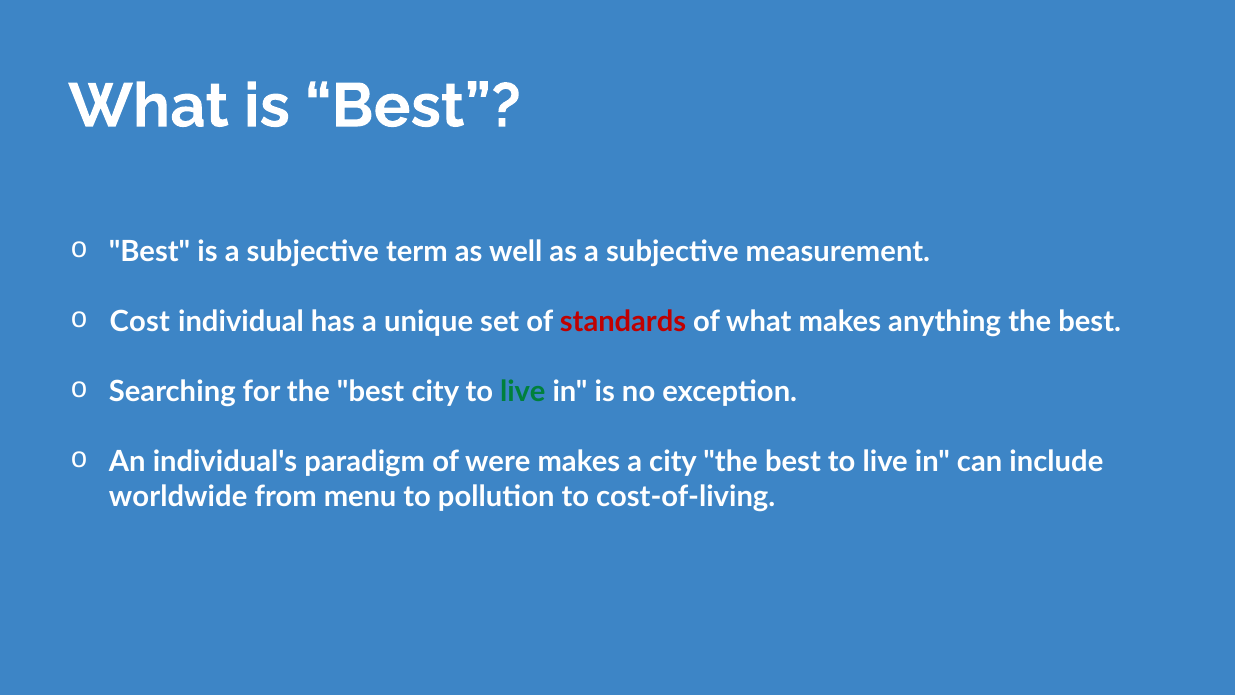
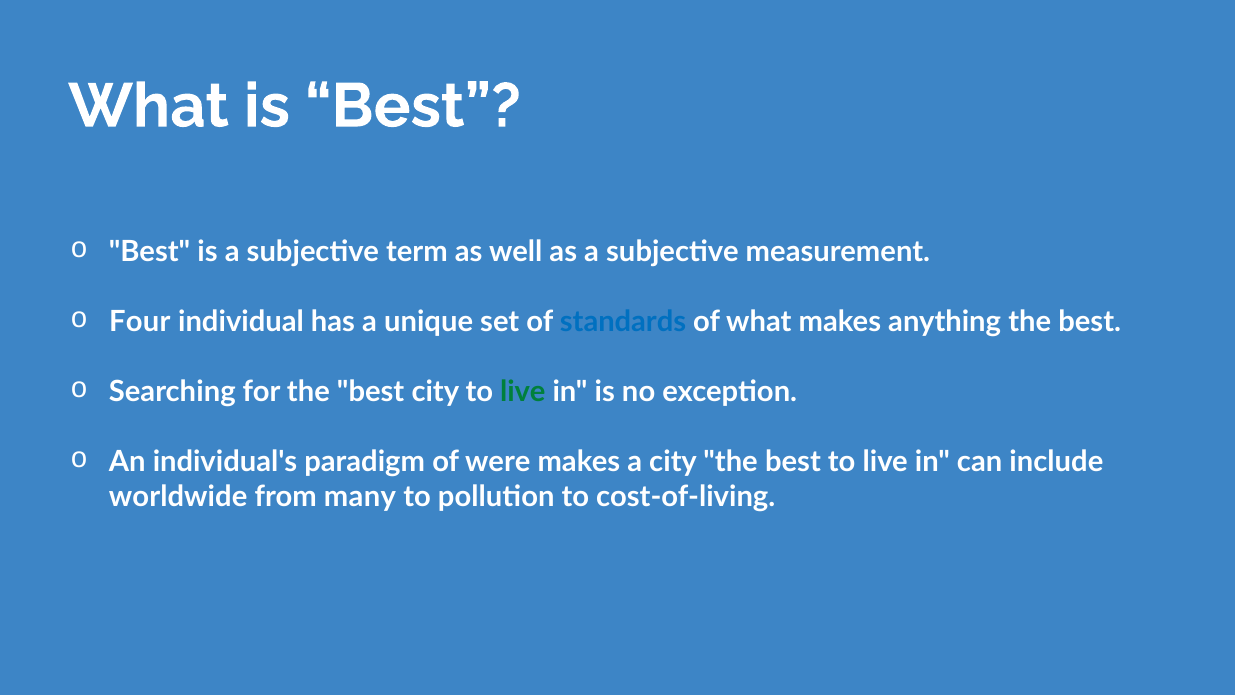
Cost: Cost -> Four (140, 321)
standards colour: red -> blue (623, 321)
menu: menu -> many (360, 496)
